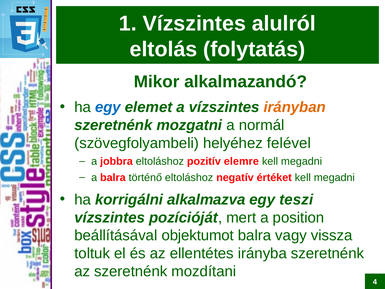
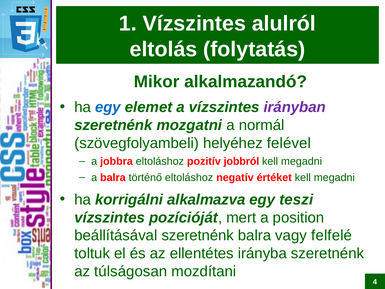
irányban colour: orange -> purple (295, 107)
elemre: elemre -> jobbról (241, 161)
beállításával objektumot: objektumot -> szeretnénk (198, 235)
vissza: vissza -> felfelé (332, 235)
az szeretnénk: szeretnénk -> túlságosan (131, 271)
